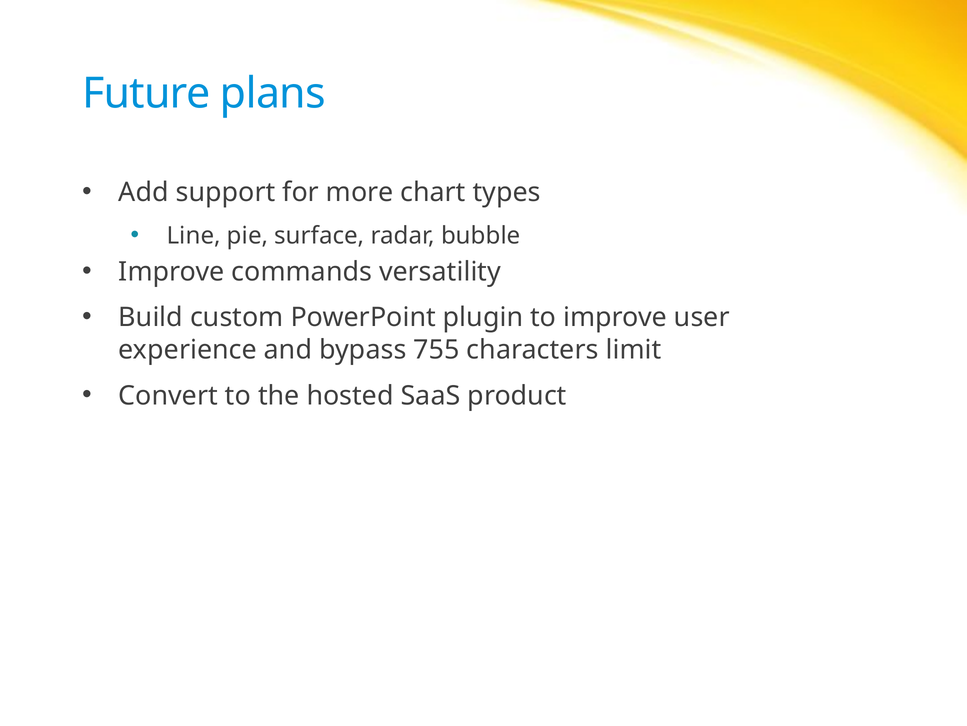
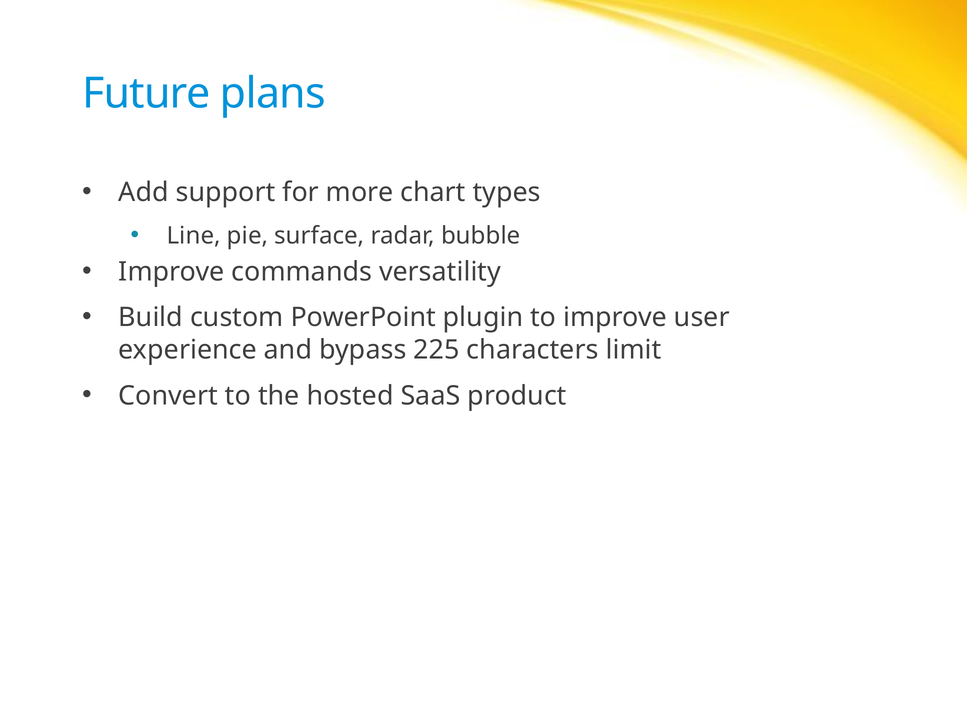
755: 755 -> 225 (436, 350)
